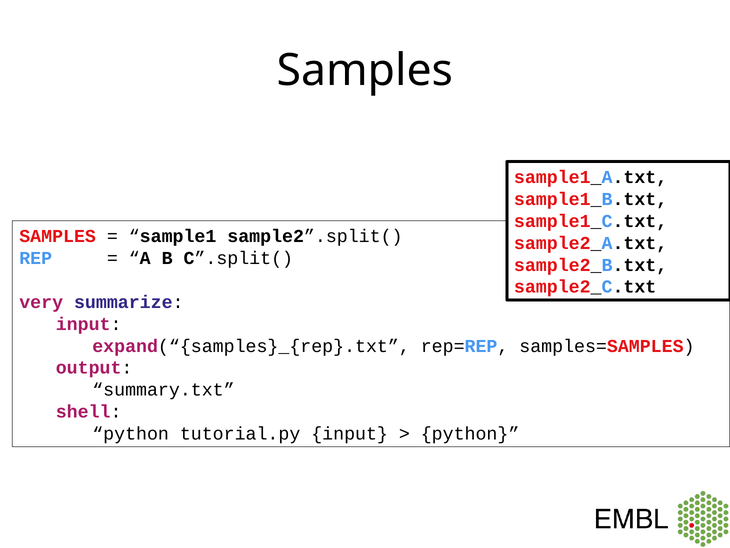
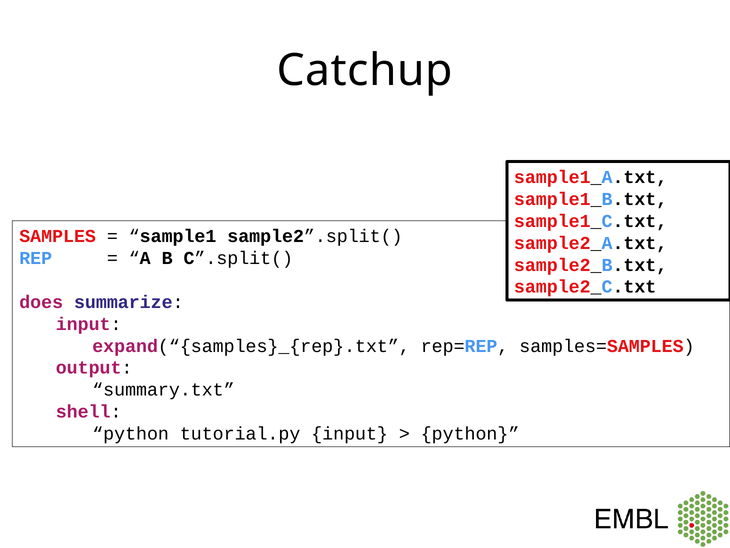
Samples: Samples -> Catchup (365, 71)
very: very -> does (41, 302)
